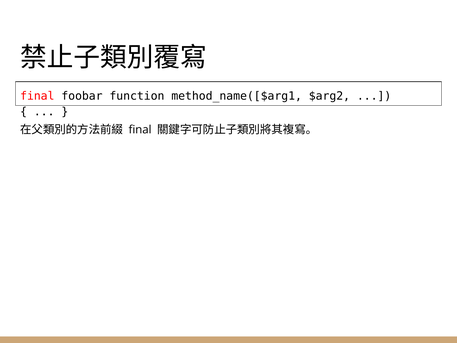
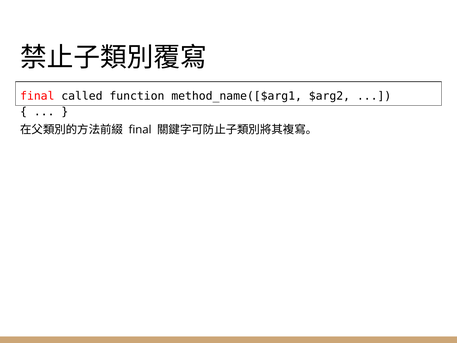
foobar: foobar -> called (82, 96)
